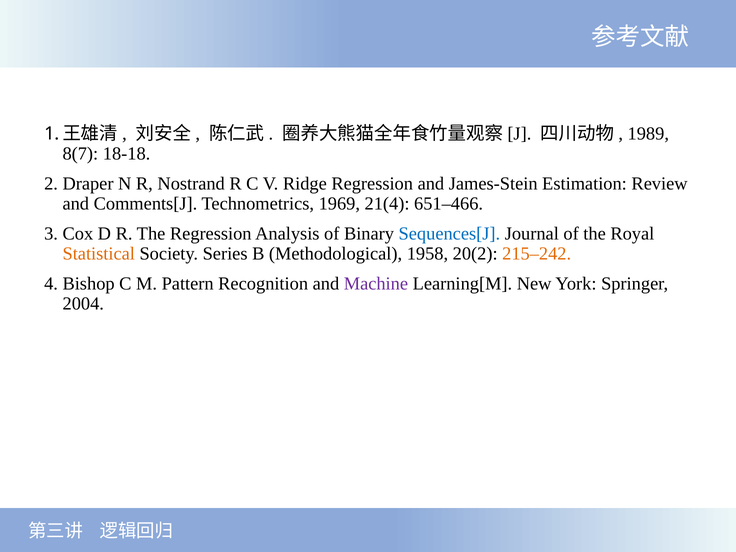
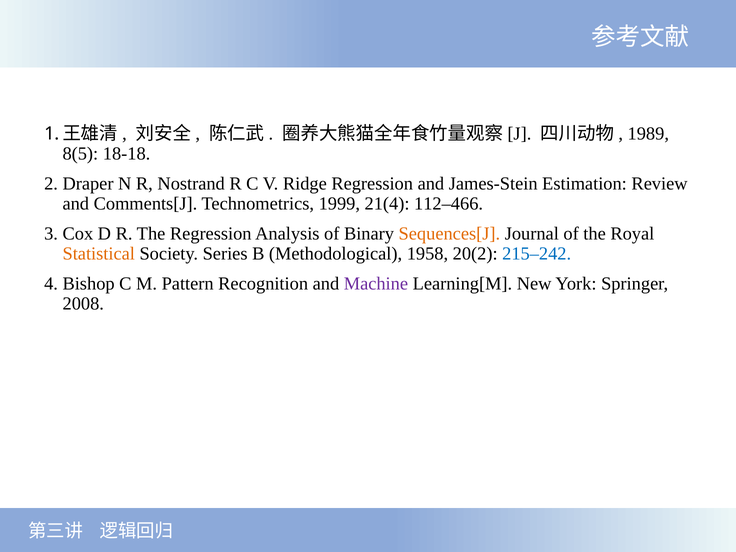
8(7: 8(7 -> 8(5 (80, 154)
1969: 1969 -> 1999 (339, 204)
651–466: 651–466 -> 112–466 (449, 204)
Sequences[J colour: blue -> orange (449, 234)
215–242 colour: orange -> blue (537, 254)
2004: 2004 -> 2008 (83, 304)
